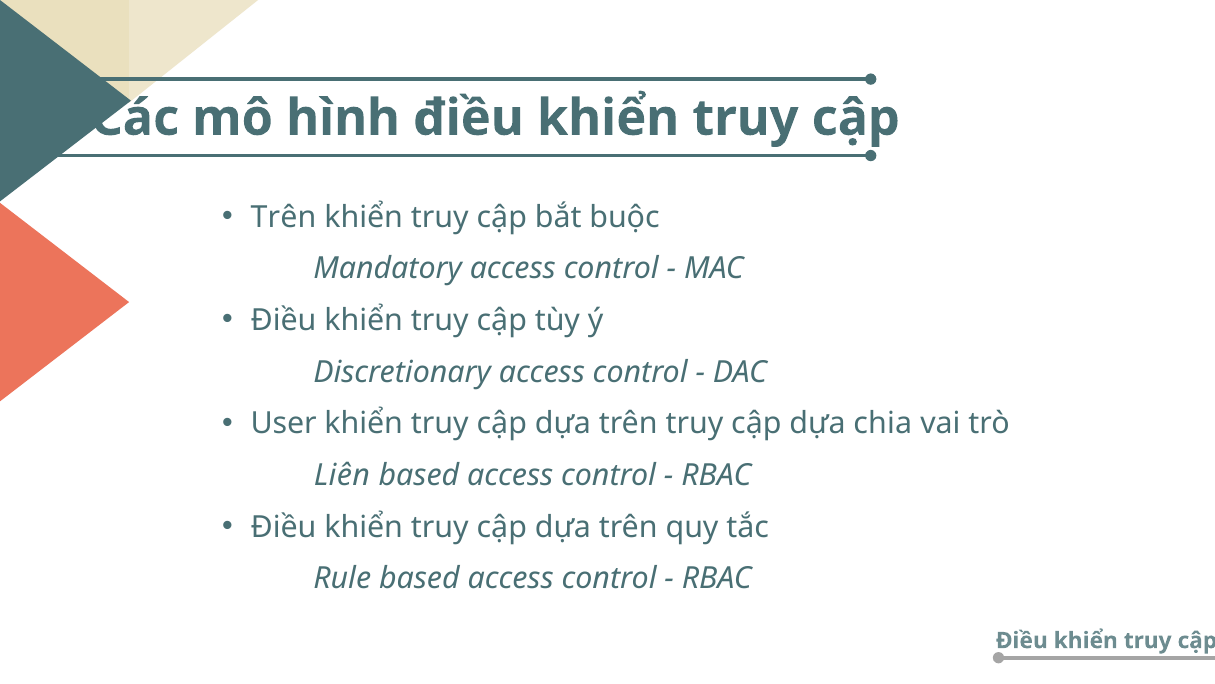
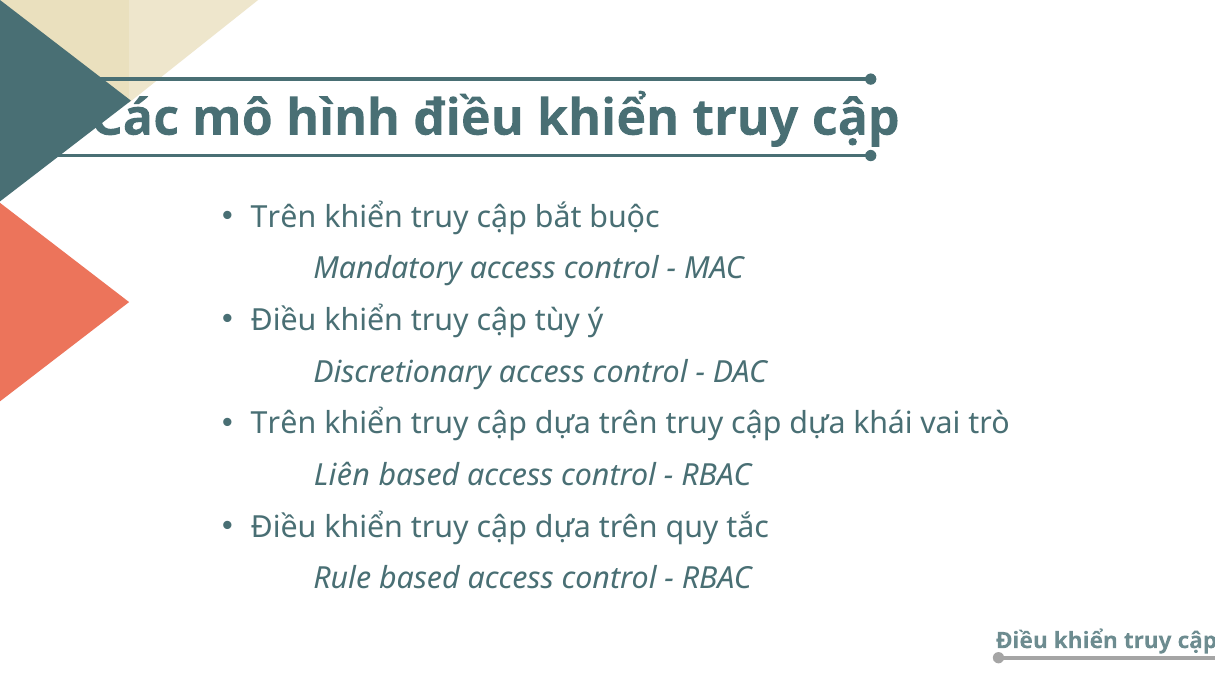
User: User -> Trên (284, 424)
chia: chia -> khái (883, 424)
